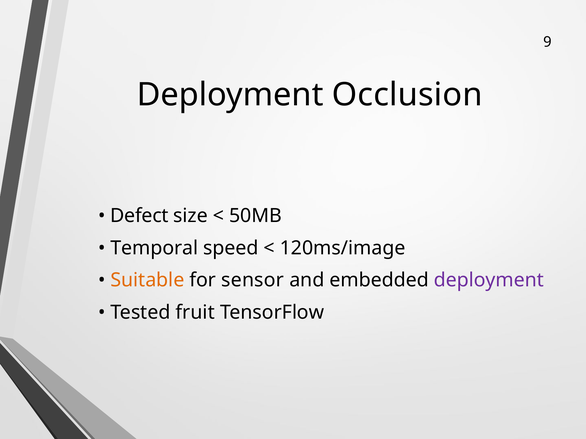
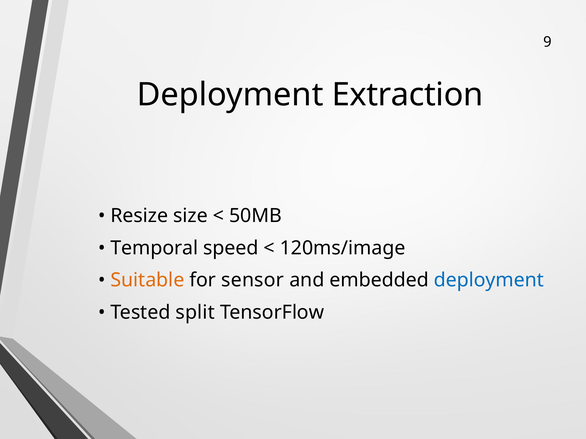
Occlusion: Occlusion -> Extraction (407, 95)
Defect: Defect -> Resize (139, 216)
deployment colour: purple -> blue (489, 281)
fruit: fruit -> split (195, 313)
